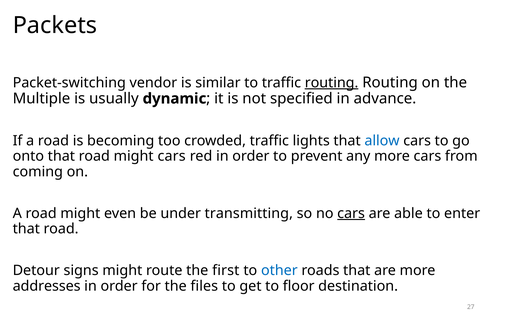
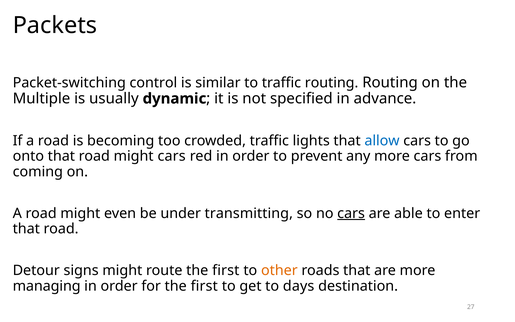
vendor: vendor -> control (153, 83)
routing underline: present -> none (332, 83)
other colour: blue -> orange (279, 270)
addresses: addresses -> managing (47, 286)
for the files: files -> first (204, 286)
floor: floor -> days (299, 286)
